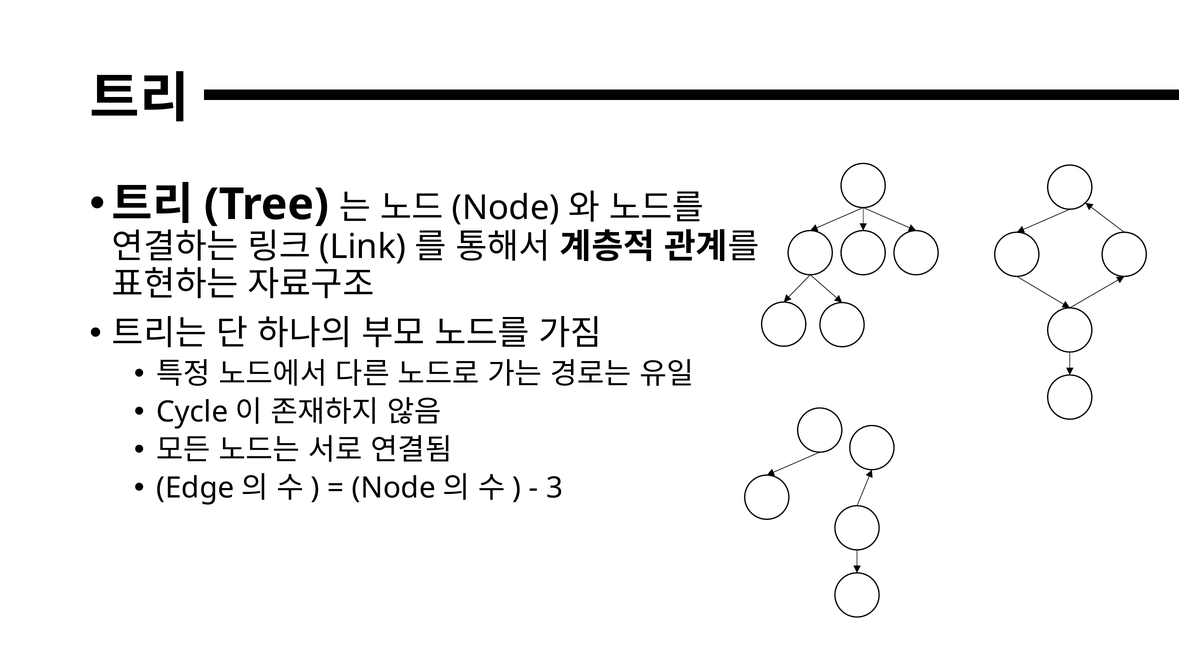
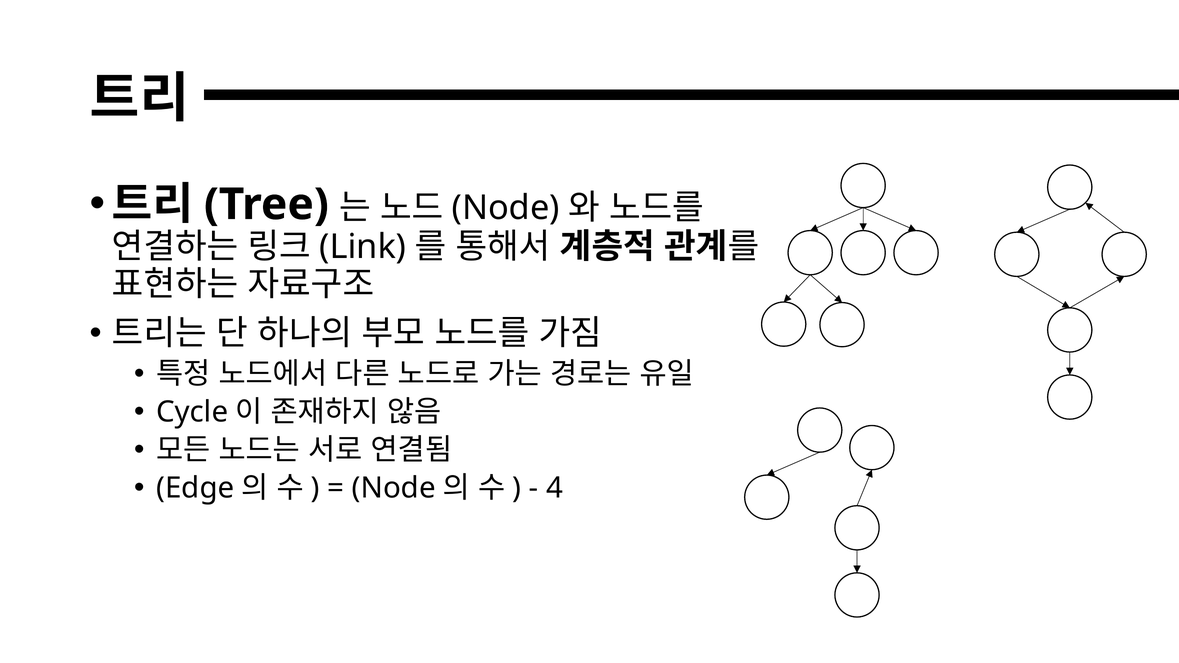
3: 3 -> 4 (554, 488)
